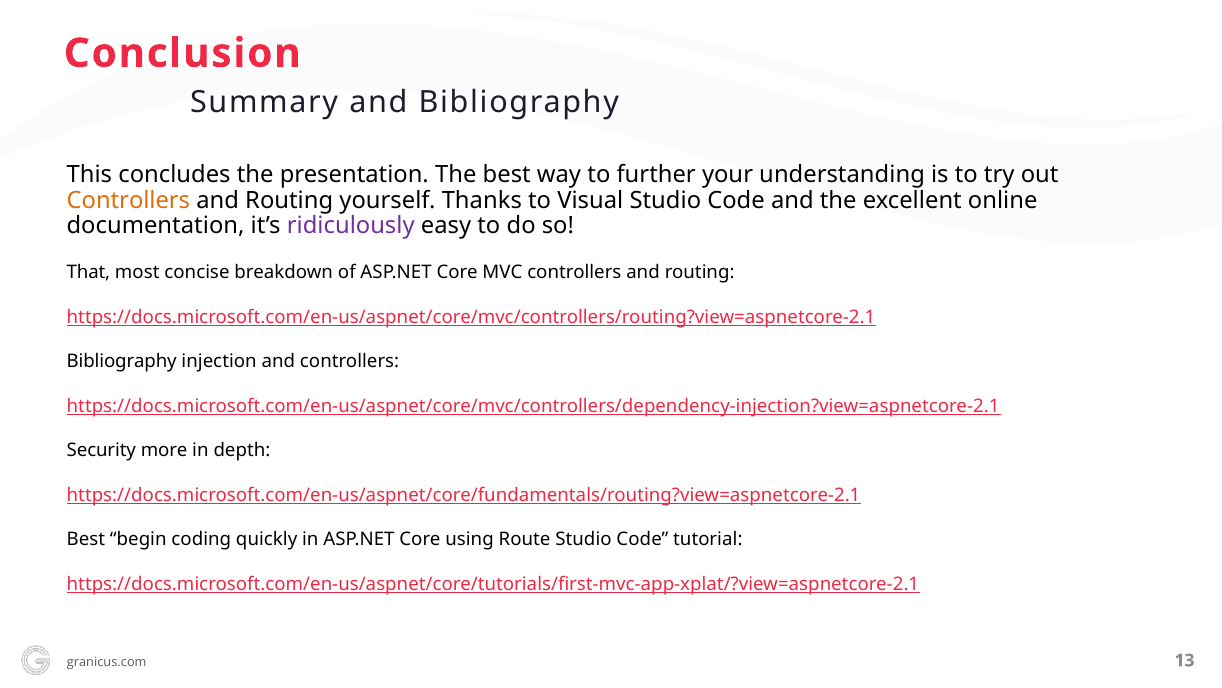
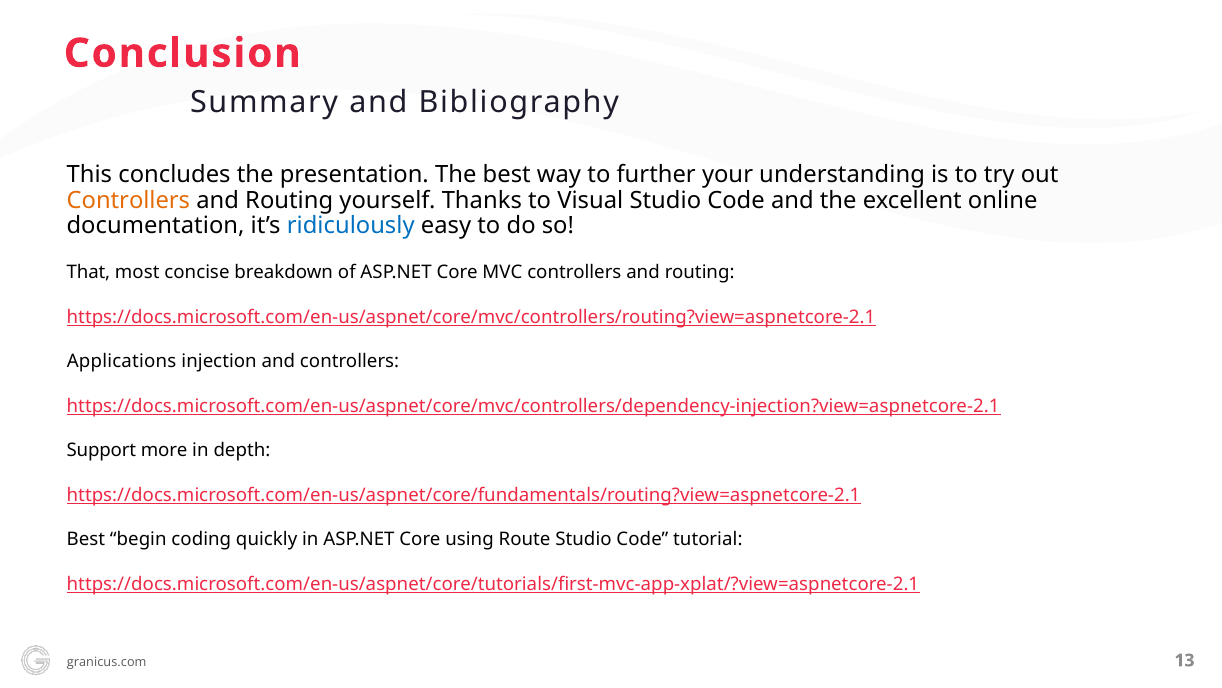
ridiculously colour: purple -> blue (351, 226)
Bibliography: Bibliography -> Applications (122, 361)
Security: Security -> Support (101, 450)
